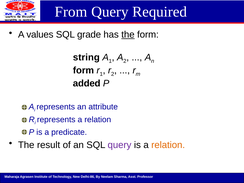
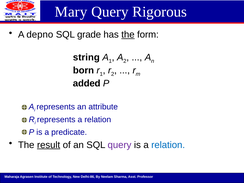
From: From -> Mary (71, 12)
Required: Required -> Rigorous (160, 12)
values: values -> depno (40, 35)
form: form -> born (83, 70)
result underline: none -> present (49, 145)
relation colour: orange -> blue (168, 145)
